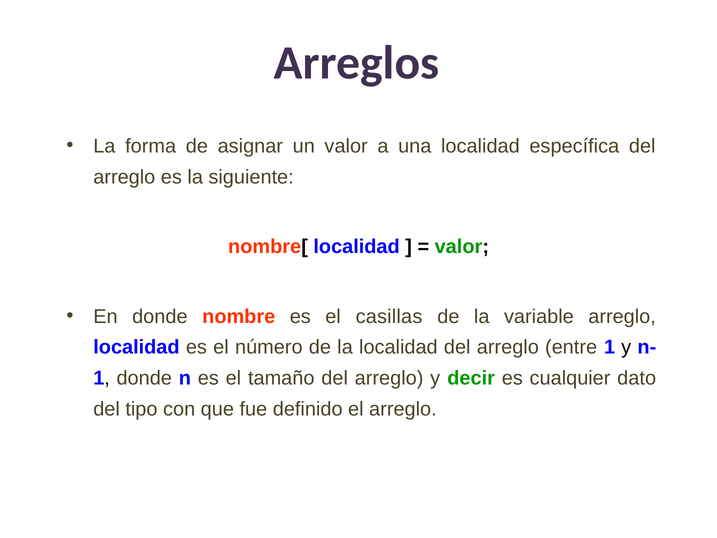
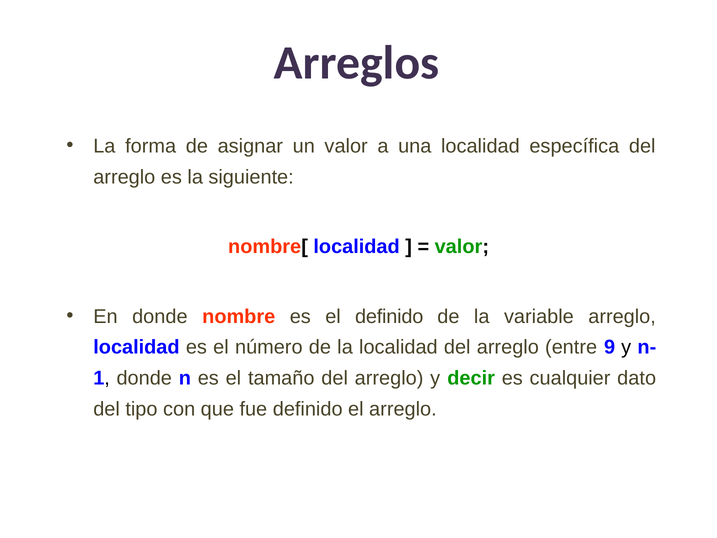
el casillas: casillas -> definido (389, 316)
entre 1: 1 -> 9 (610, 347)
